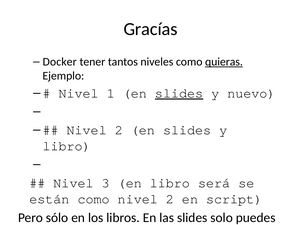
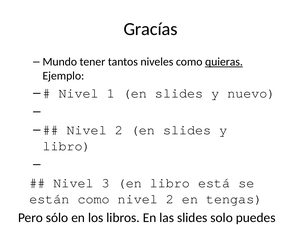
Docker: Docker -> Mundo (60, 62)
slides underline: present -> none (179, 94)
será: será -> está (214, 184)
script: script -> tengas (234, 200)
